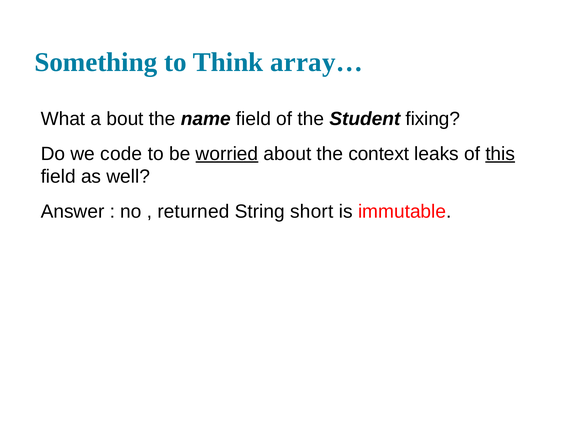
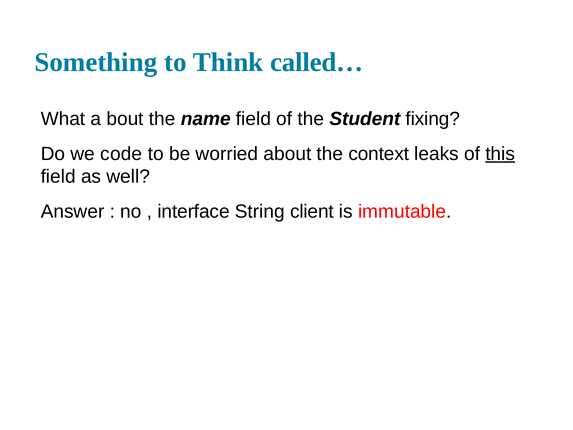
array…: array… -> called… (317, 62)
worried underline: present -> none (227, 154)
returned: returned -> interface (194, 211)
short: short -> client (312, 211)
